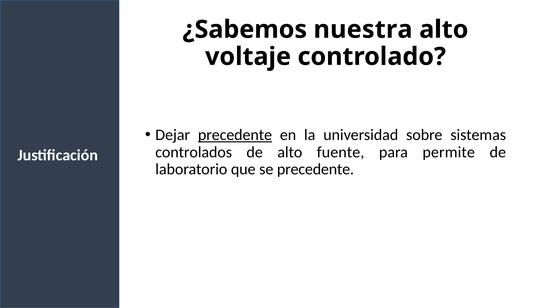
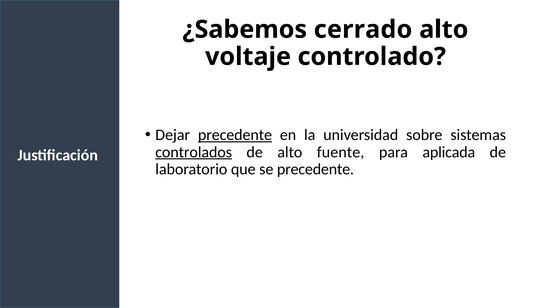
nuestra: nuestra -> cerrado (363, 30)
controlados underline: none -> present (194, 152)
permite: permite -> aplicada (449, 152)
